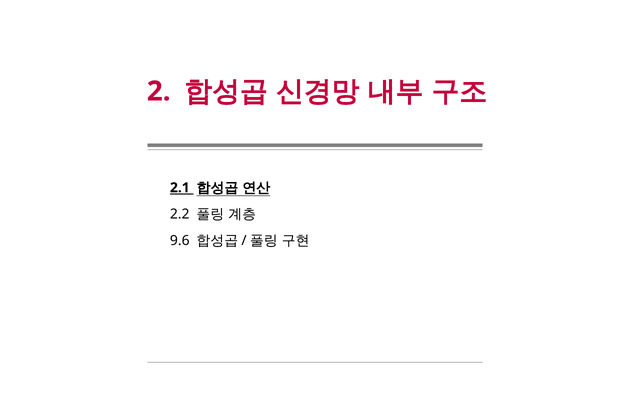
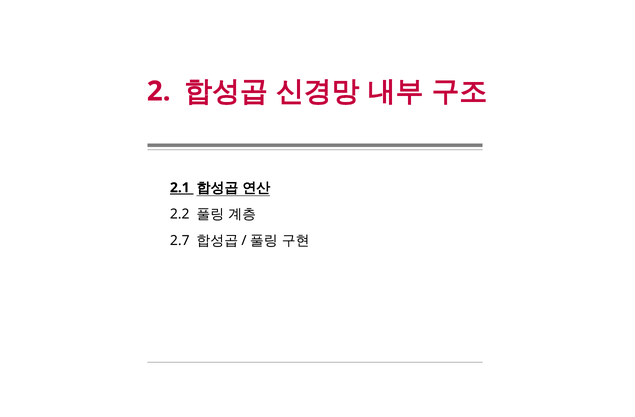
9.6: 9.6 -> 2.7 (180, 241)
